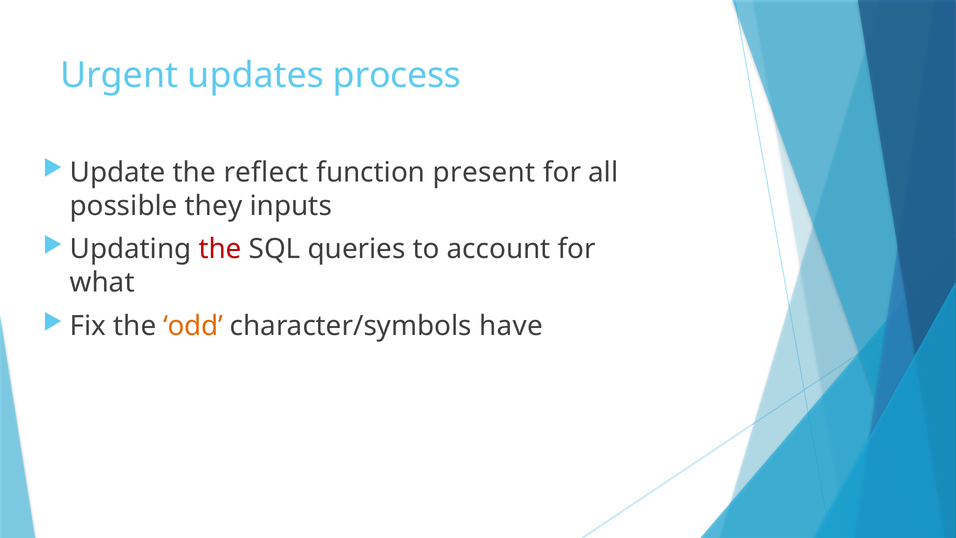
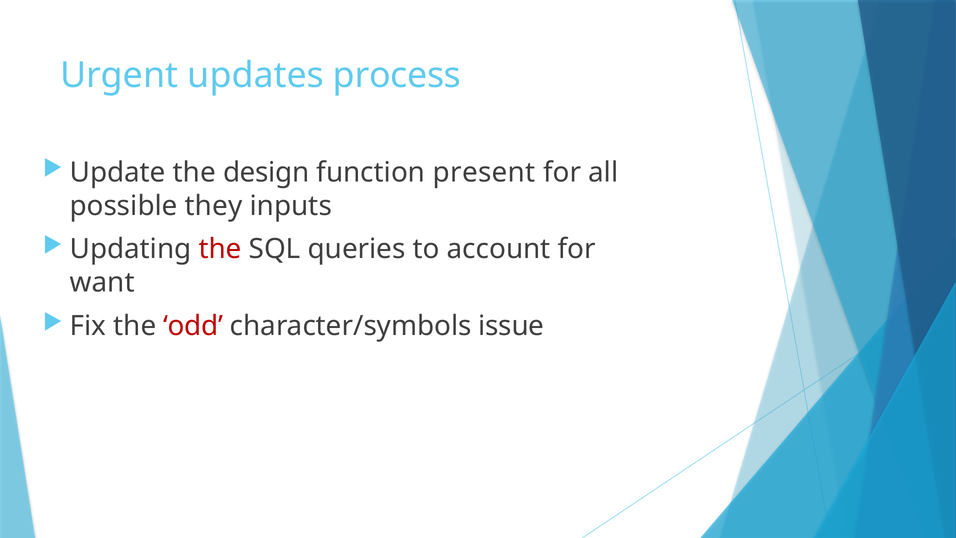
reflect: reflect -> design (266, 172)
what: what -> want (102, 283)
odd colour: orange -> red (193, 326)
have: have -> issue (511, 326)
